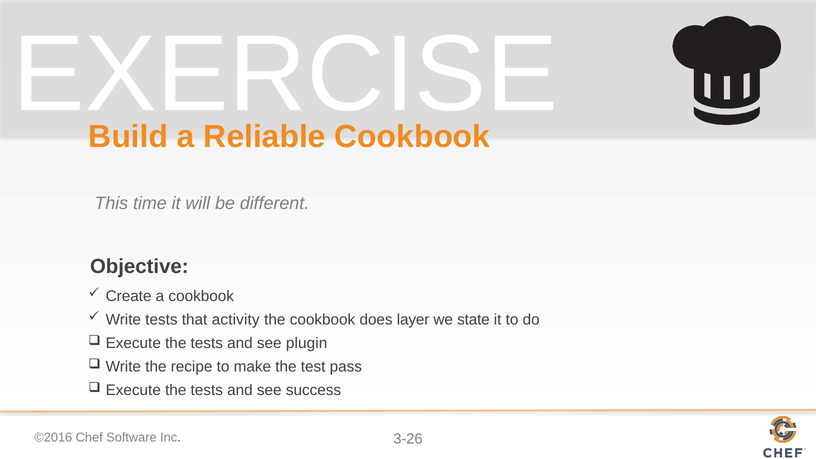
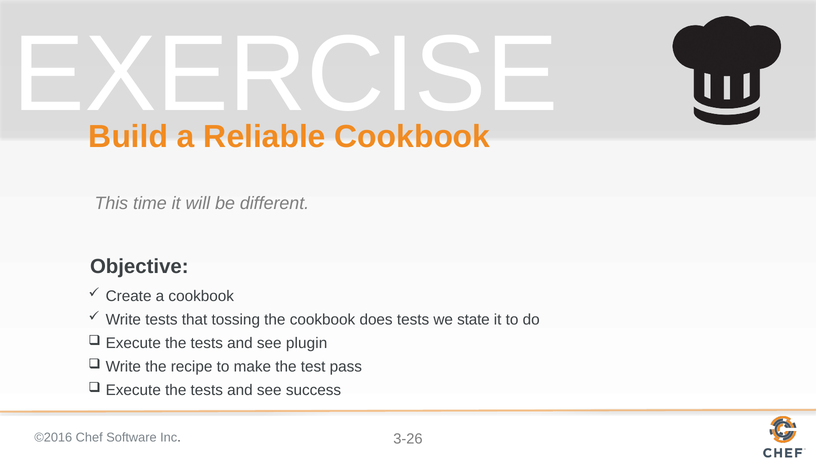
activity: activity -> tossing (236, 320)
does layer: layer -> tests (413, 320)
